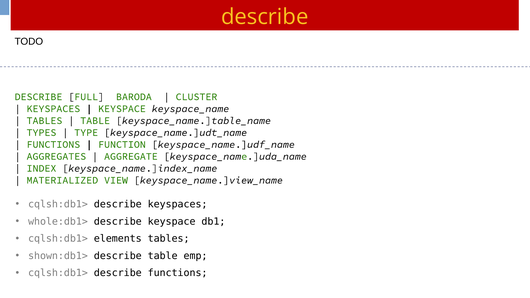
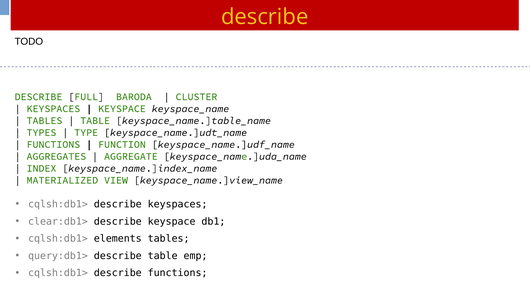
whole:db1>: whole:db1> -> clear:db1> (58, 221)
shown:db1>: shown:db1> -> query:db1> (58, 256)
